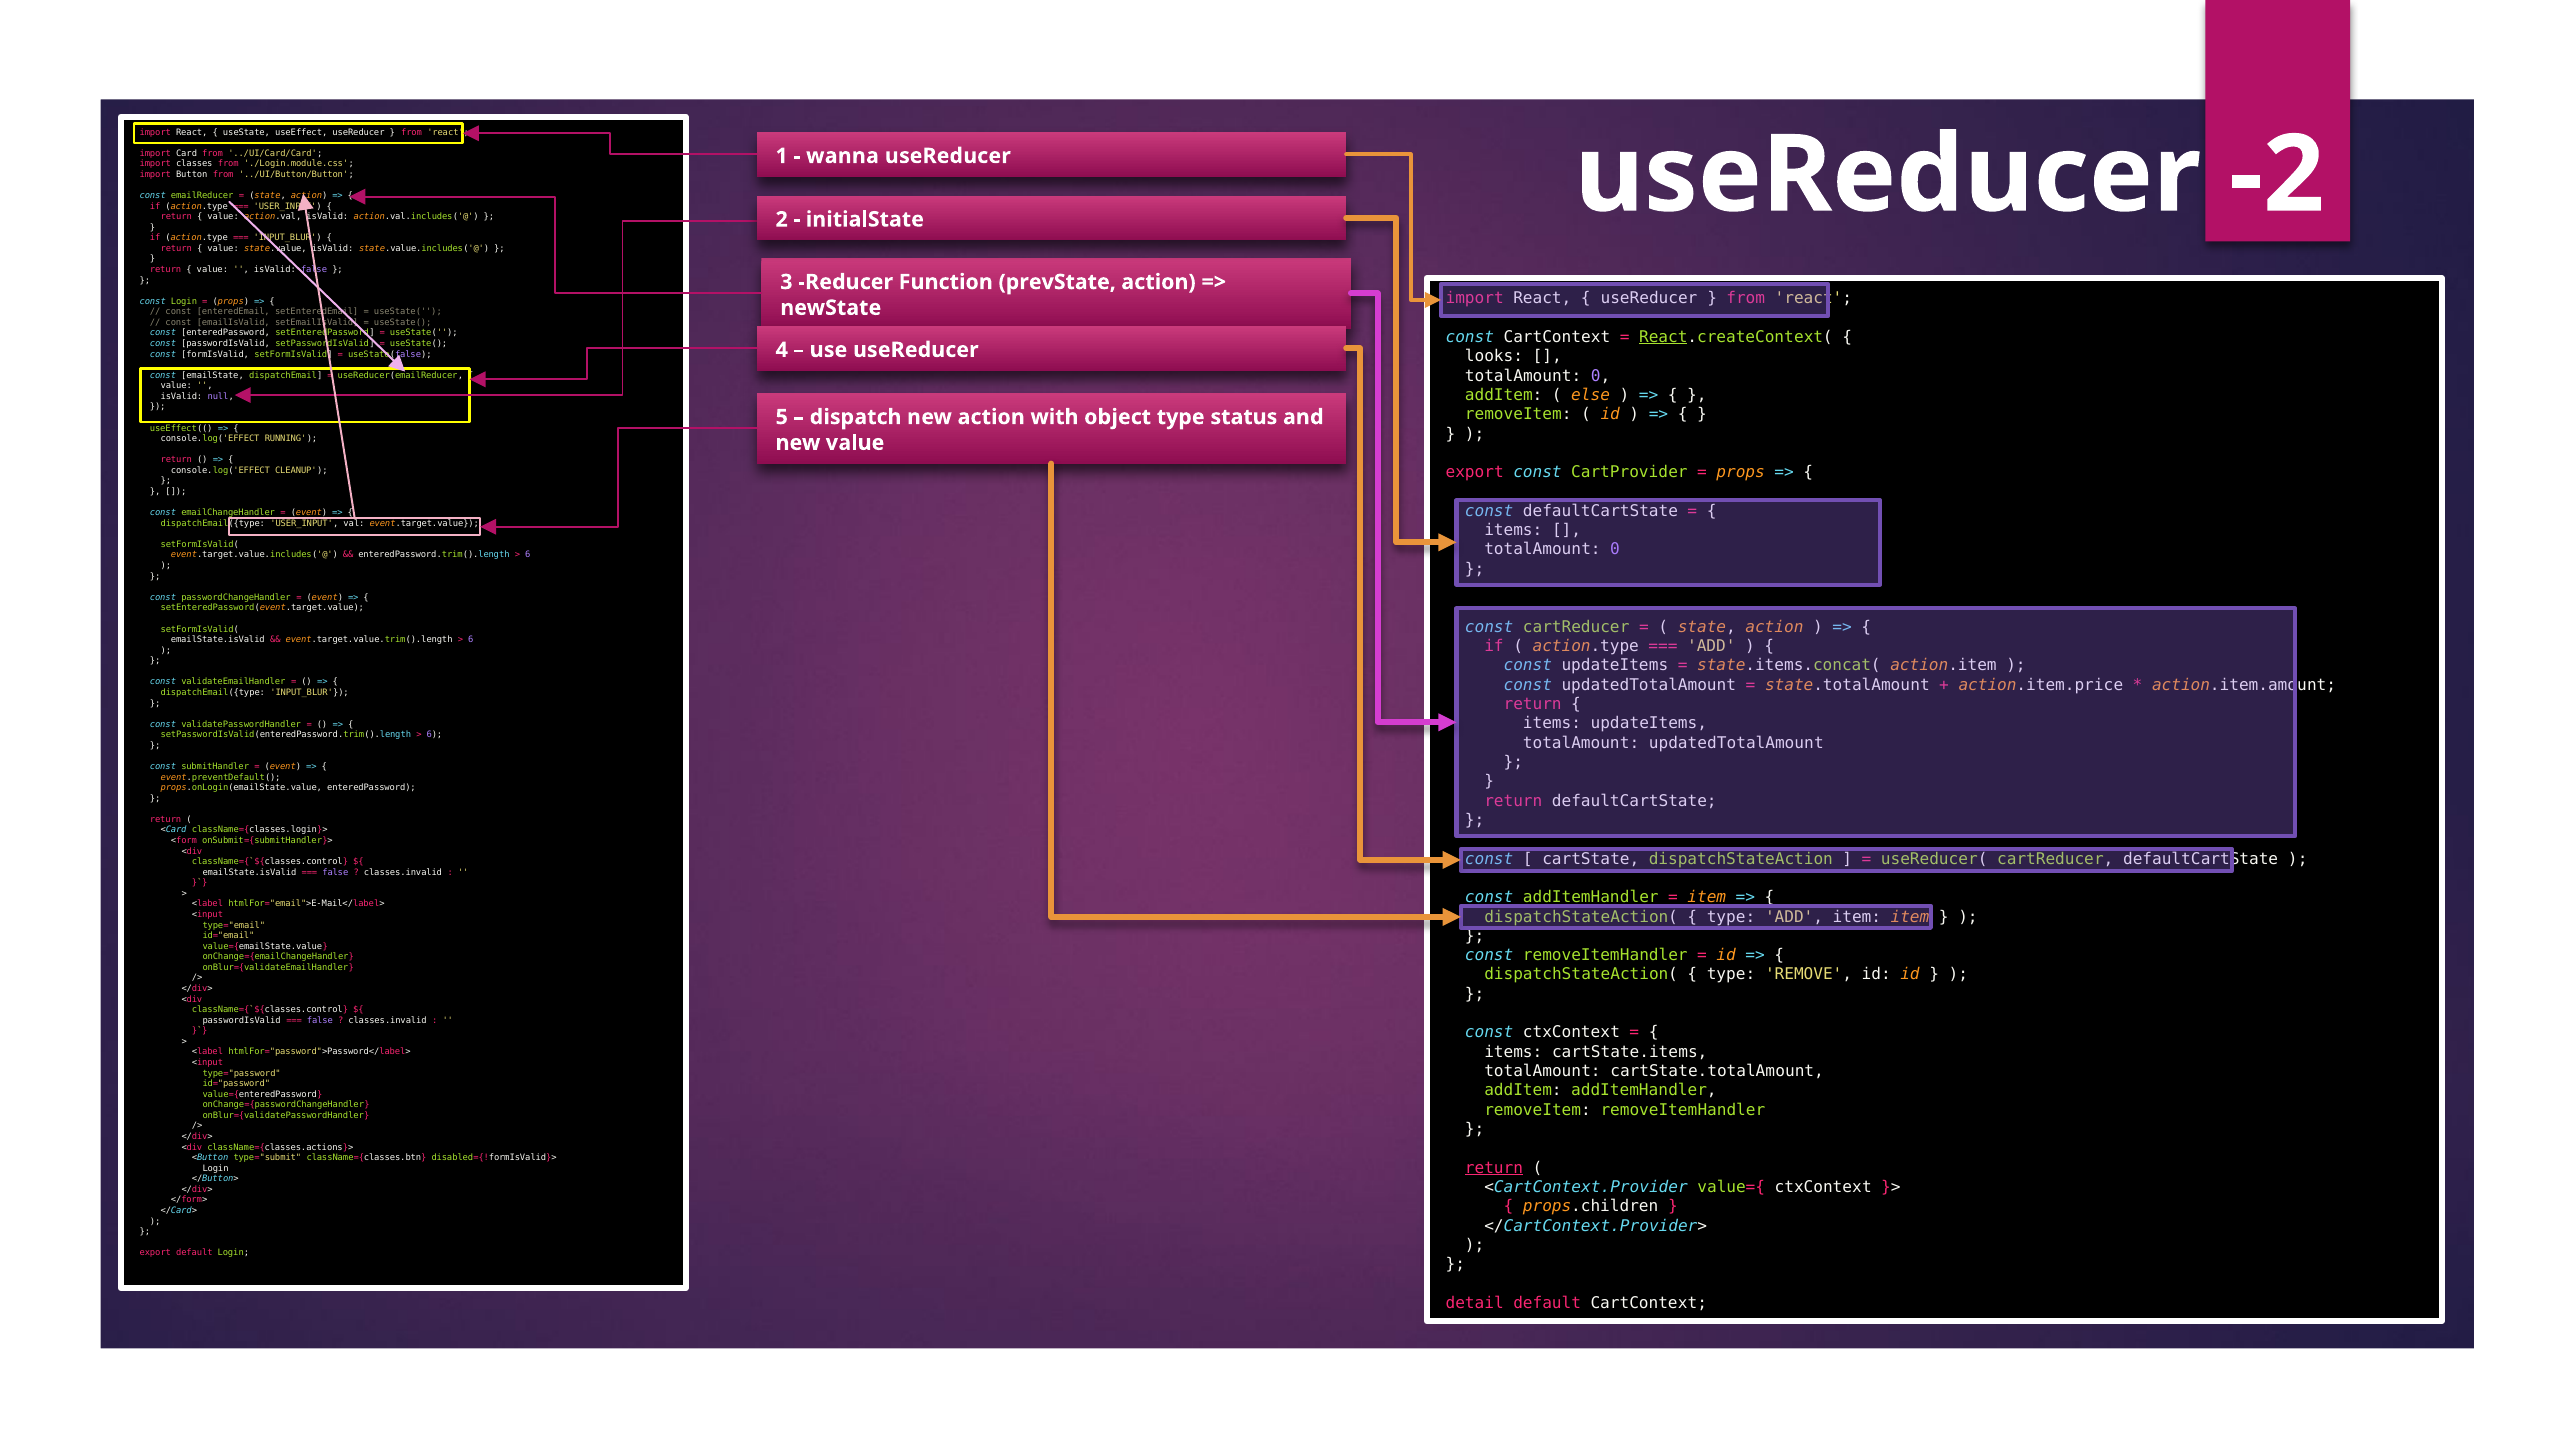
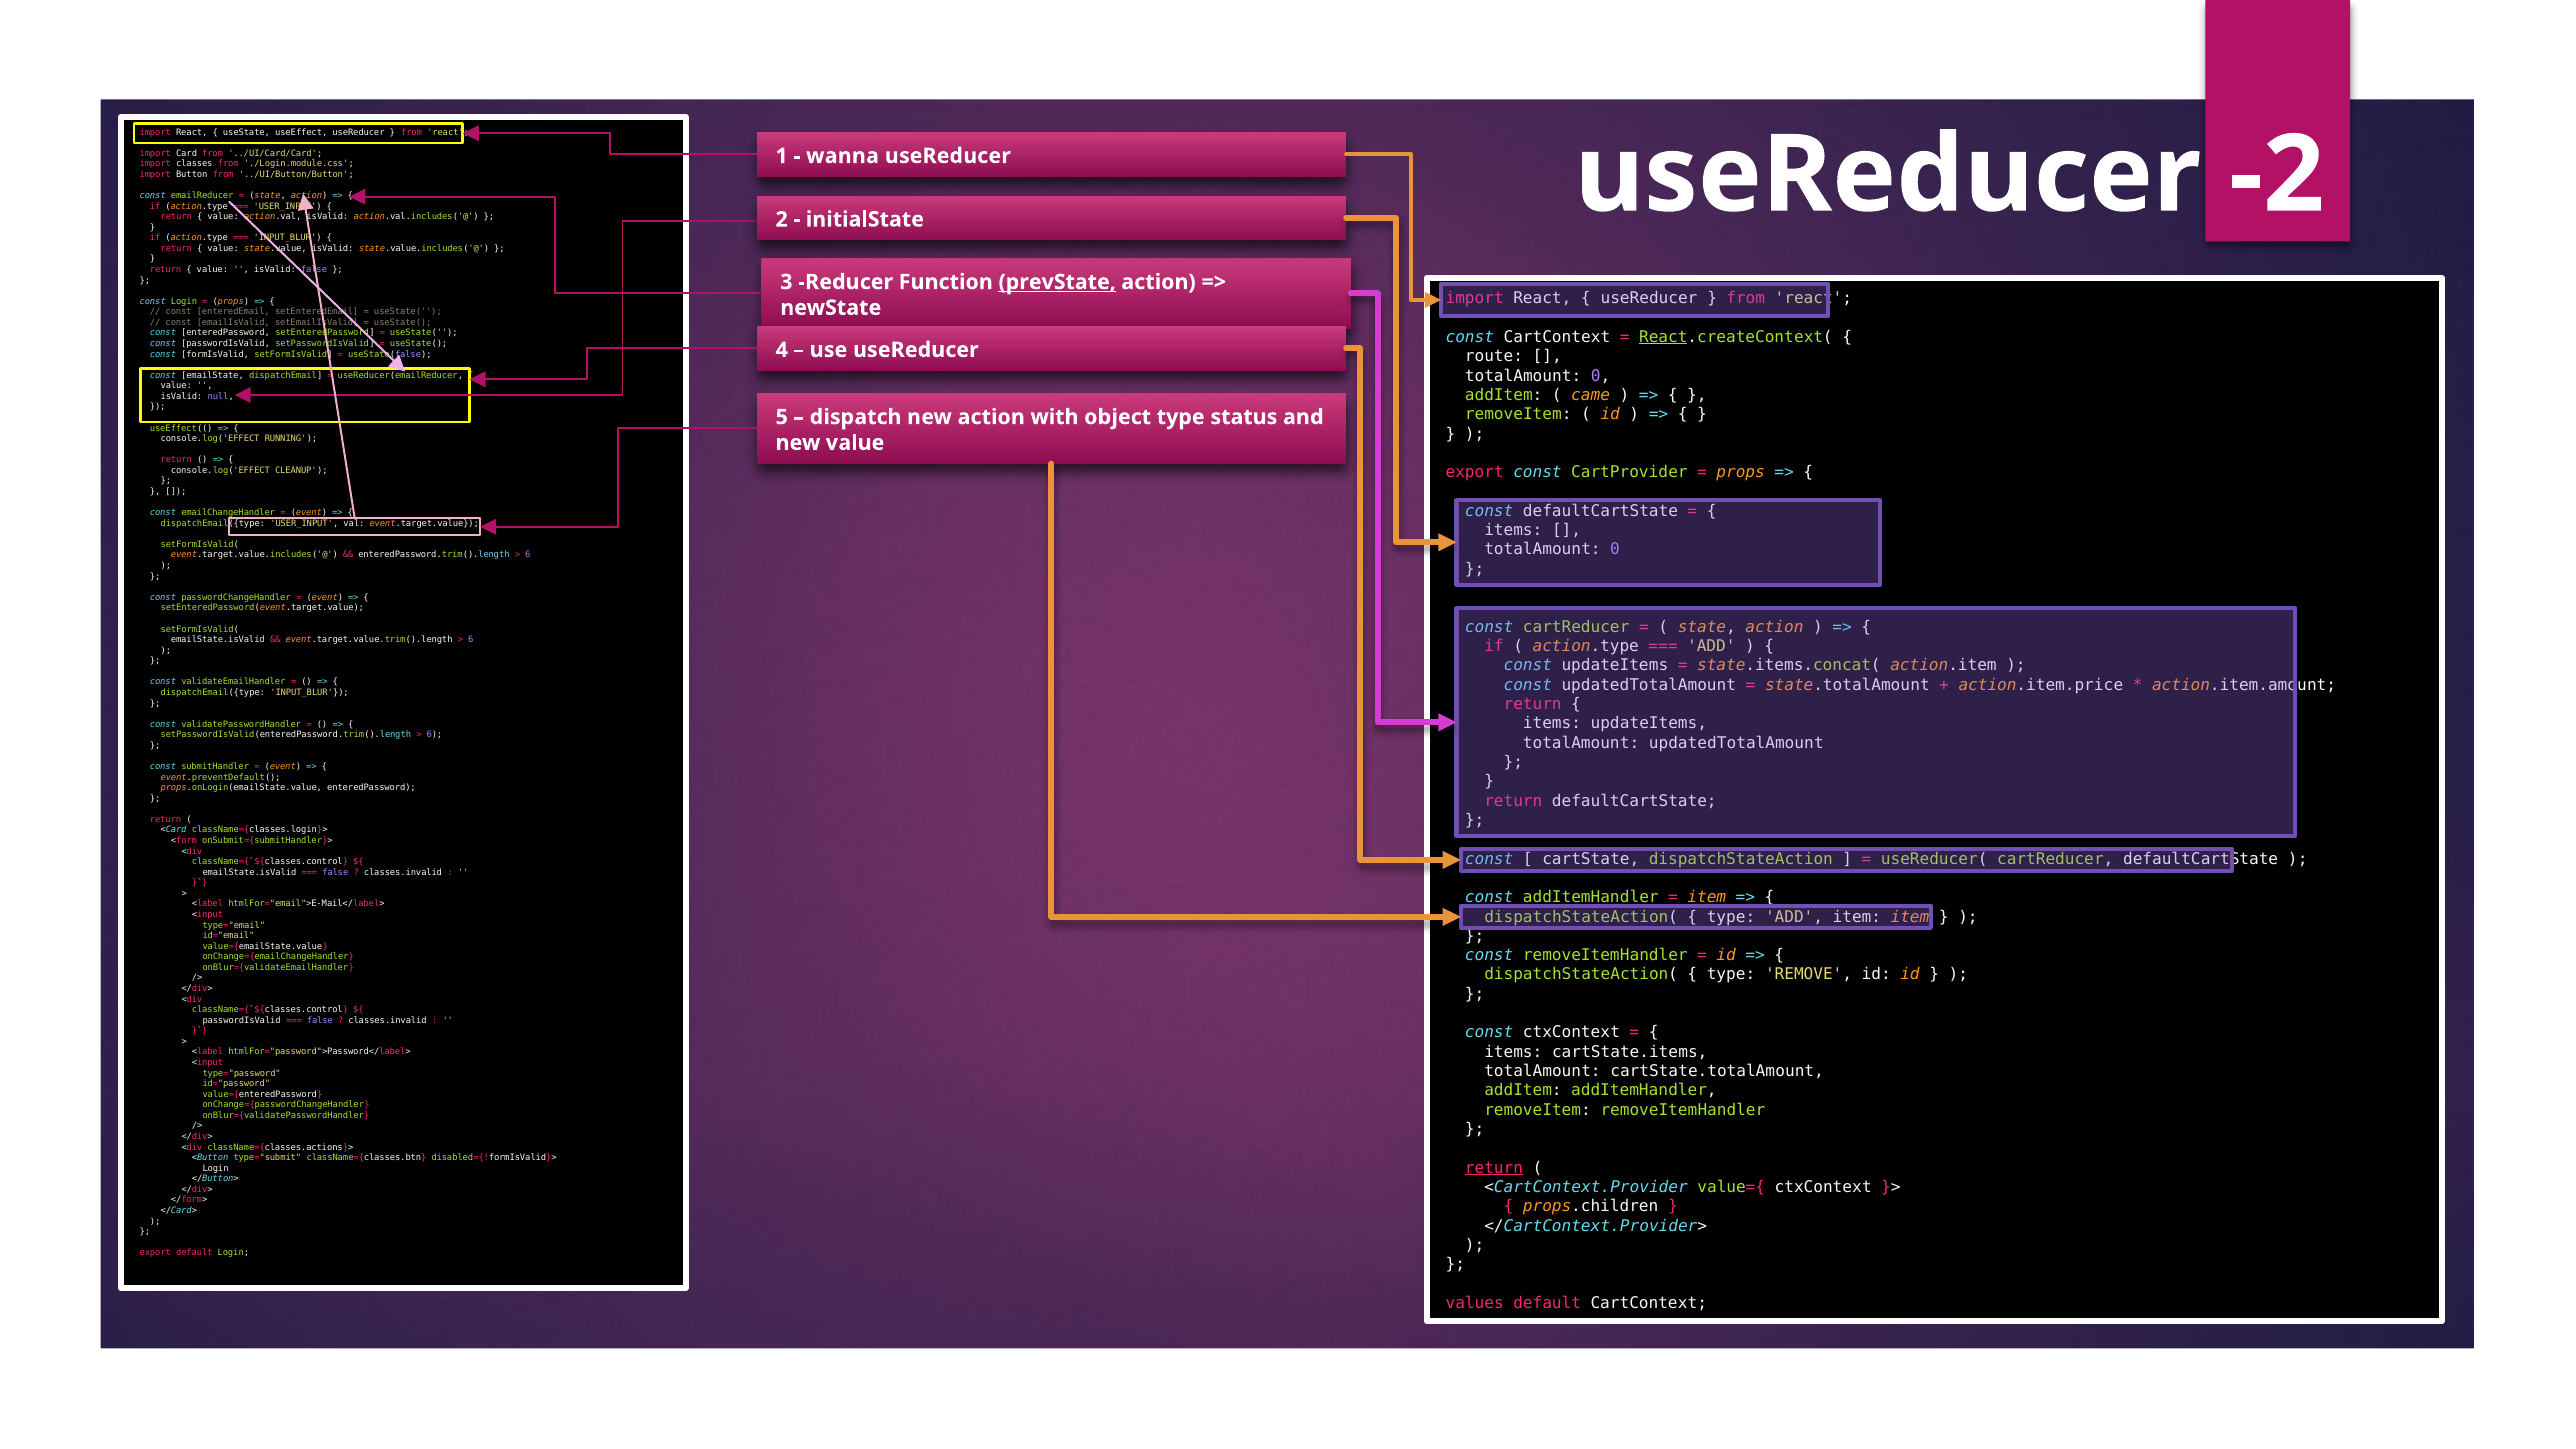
prevState underline: none -> present (1057, 282)
looks: looks -> route (1494, 356)
else: else -> came (1591, 395)
detail: detail -> values (1475, 1303)
